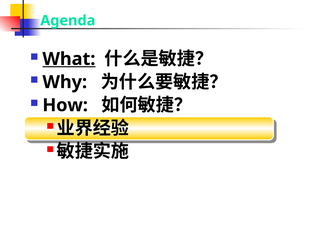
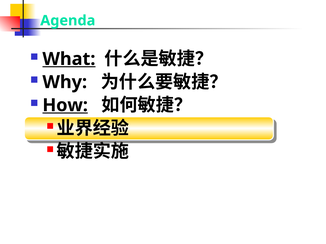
How underline: none -> present (65, 105)
